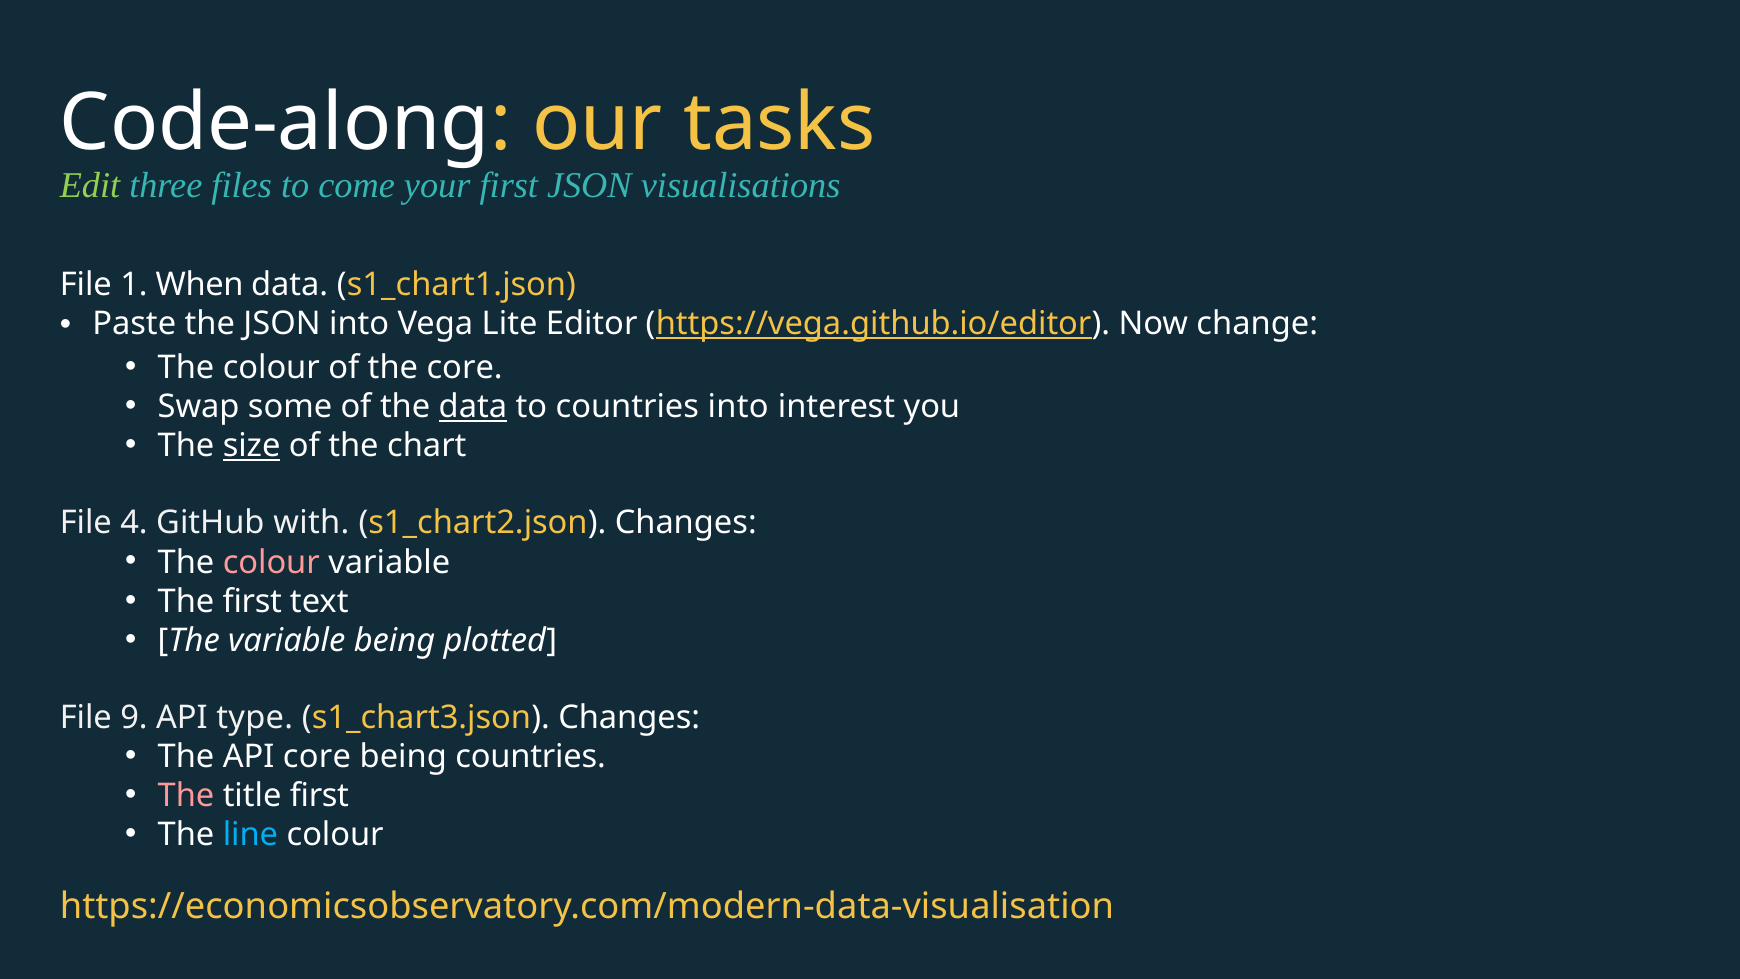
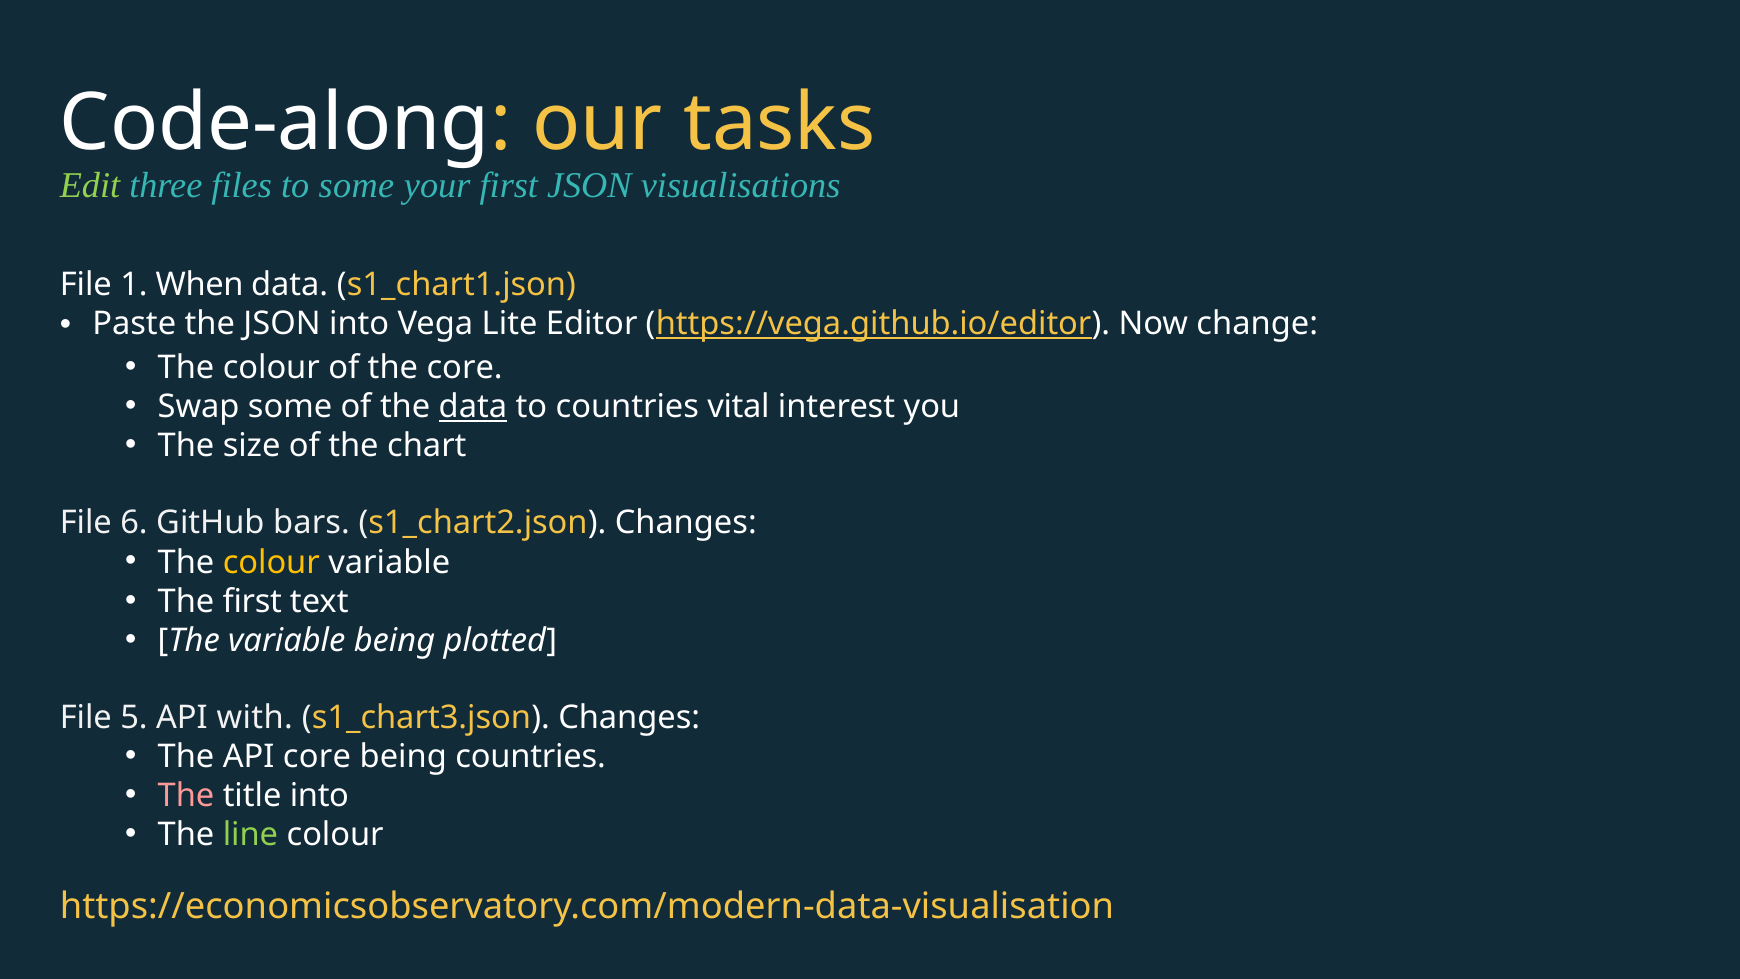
to come: come -> some (356, 186)
countries into: into -> vital (738, 407)
size underline: present -> none (252, 446)
4: 4 -> 6 (134, 523)
with: with -> bars (312, 523)
colour colour: pink -> yellow (271, 562)
9: 9 -> 5 (134, 717)
type: type -> with (255, 717)
title first: first -> into (319, 796)
line colour: light blue -> light green (250, 835)
